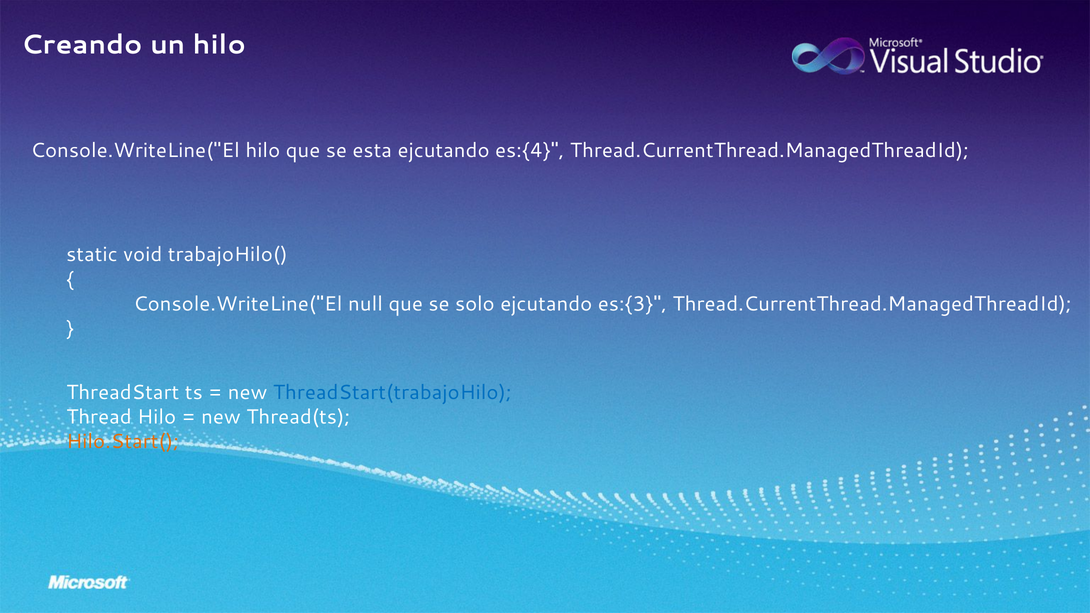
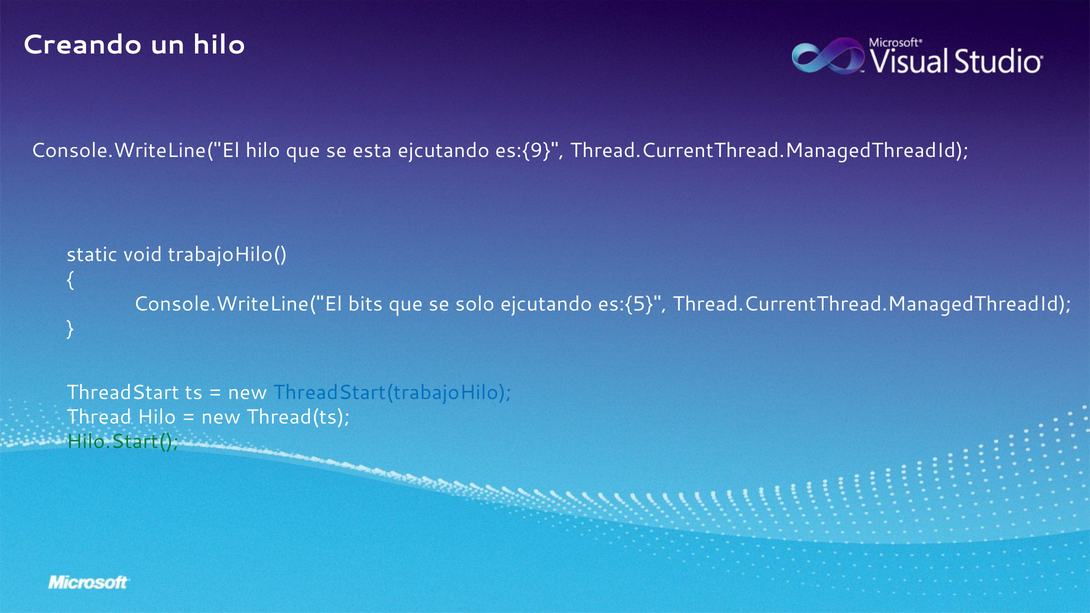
es:{4: es:{4 -> es:{9 (530, 151)
null: null -> bits (366, 304)
es:{3: es:{3 -> es:{5 (632, 304)
Hilo.Start( colour: orange -> green (123, 442)
